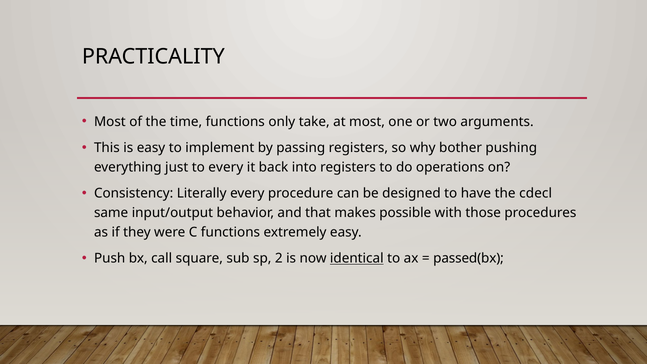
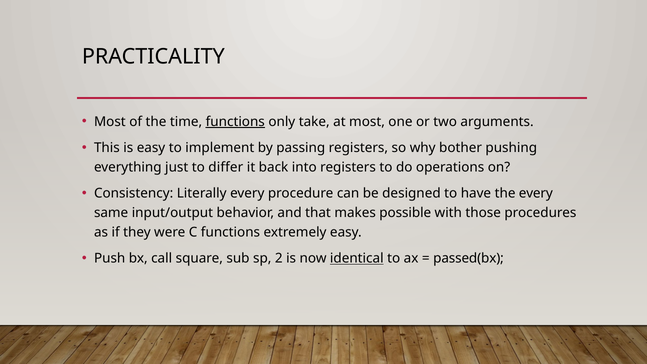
functions underline: none -> present (235, 122)
to every: every -> differ (226, 167)
the cdecl: cdecl -> every (536, 193)
